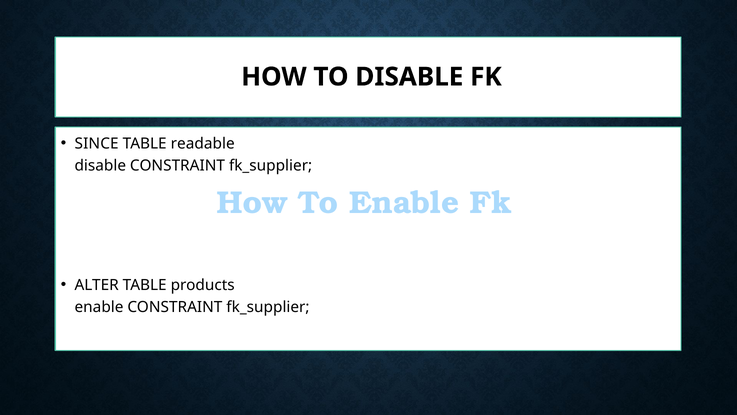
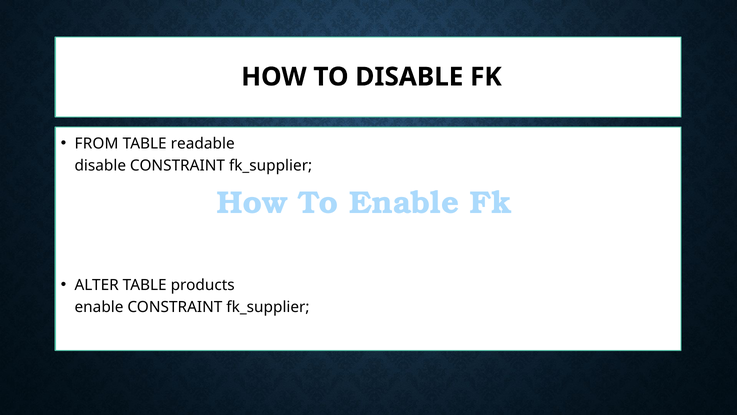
SINCE: SINCE -> FROM (97, 143)
